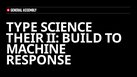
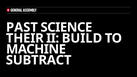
TYPE: TYPE -> PAST (22, 27)
RESPONSE: RESPONSE -> SUBTRACT (39, 60)
